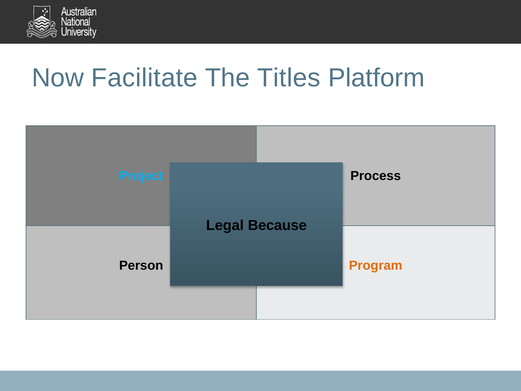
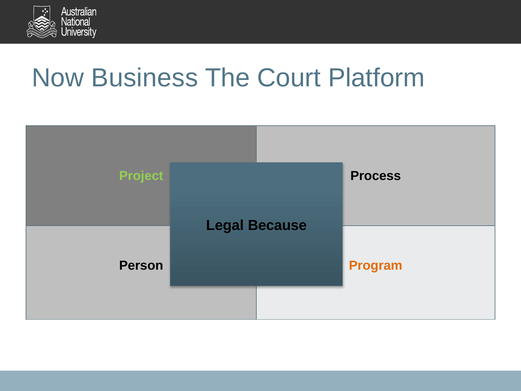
Facilitate: Facilitate -> Business (145, 78)
Titles: Titles -> Court (289, 78)
Project colour: light blue -> light green (141, 176)
